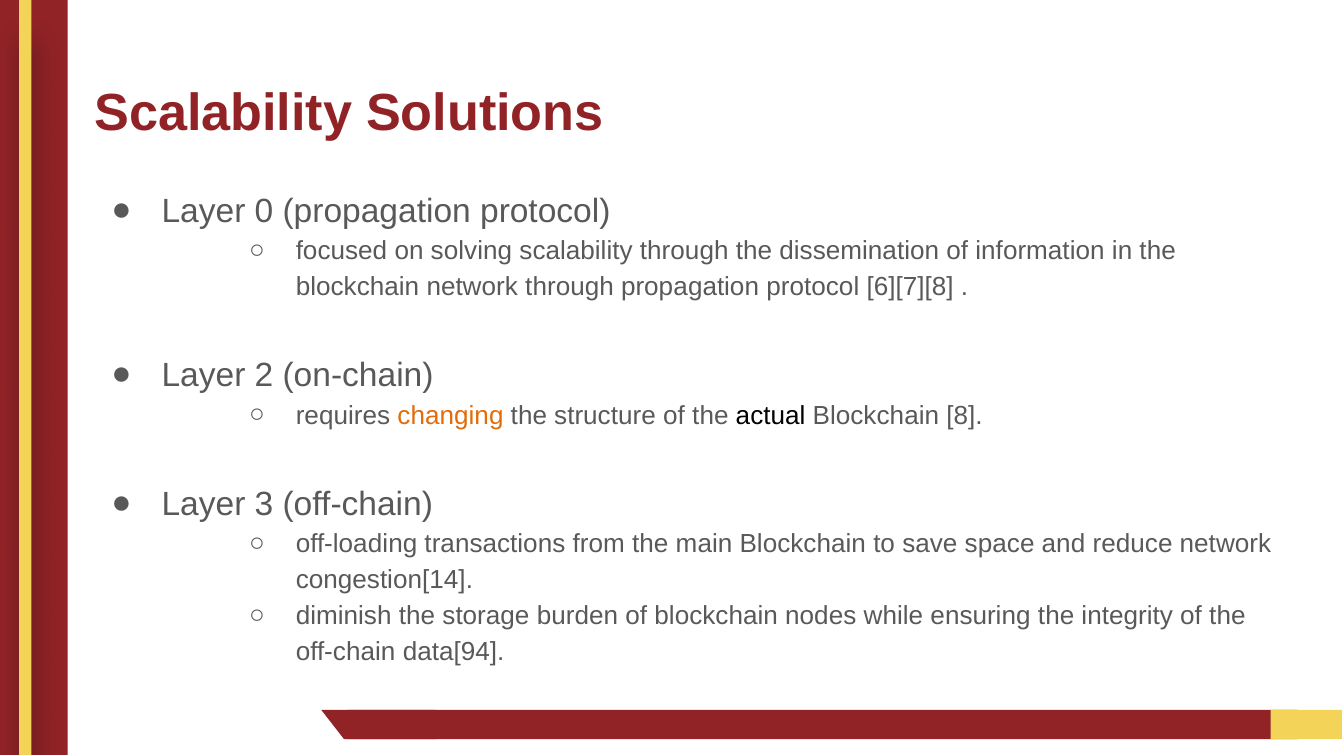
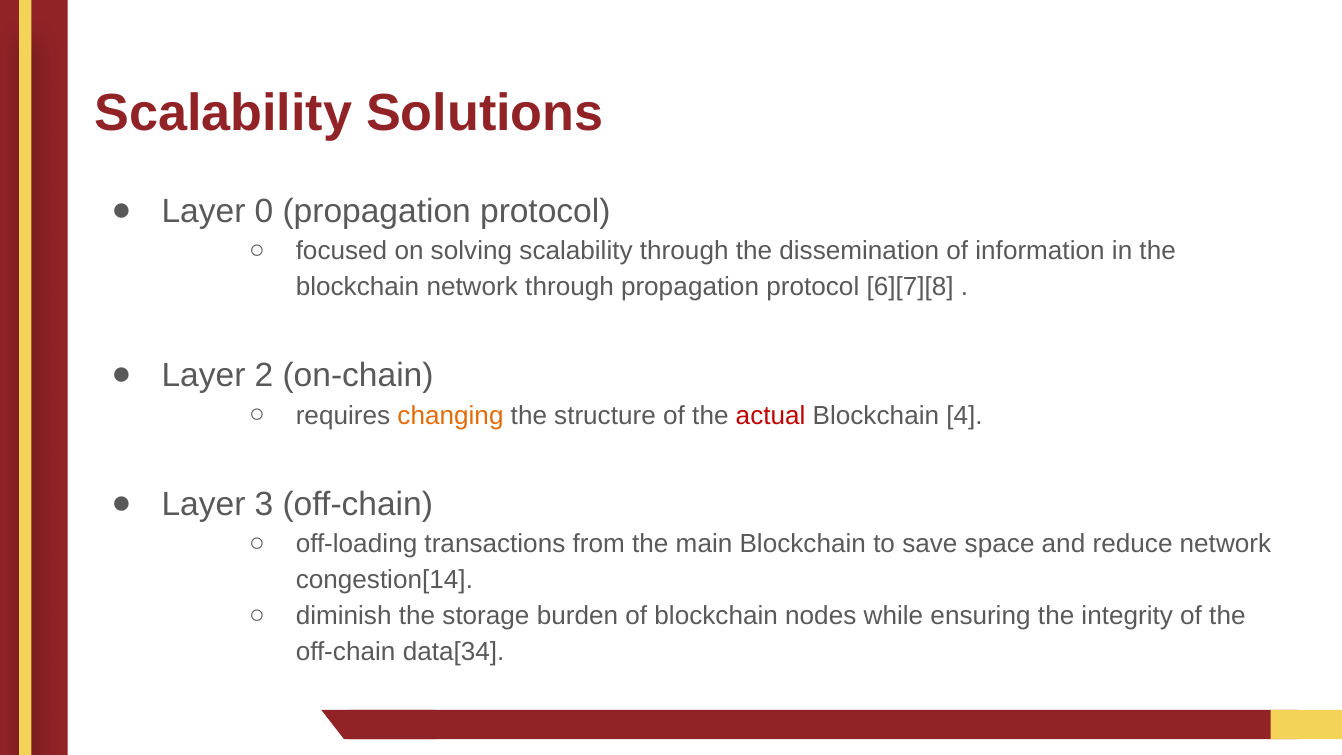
actual colour: black -> red (771, 415)
8: 8 -> 4 (964, 415)
data[94: data[94 -> data[34 (454, 652)
